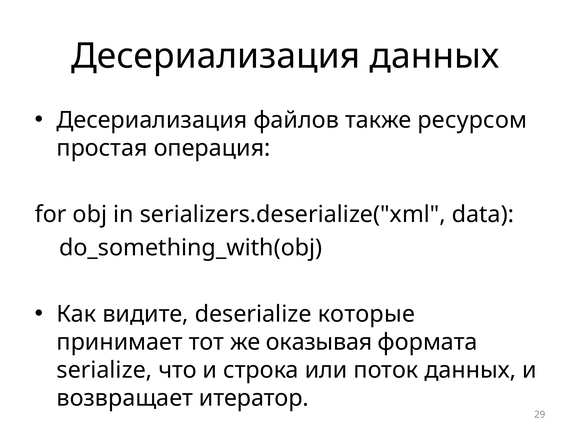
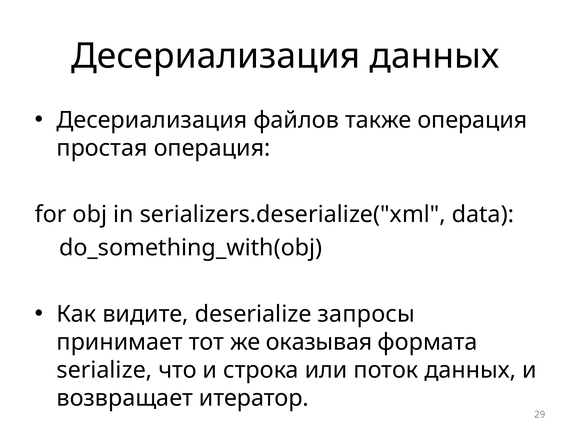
также ресурсом: ресурсом -> операция (472, 120)
которые: которые -> запросы (366, 314)
